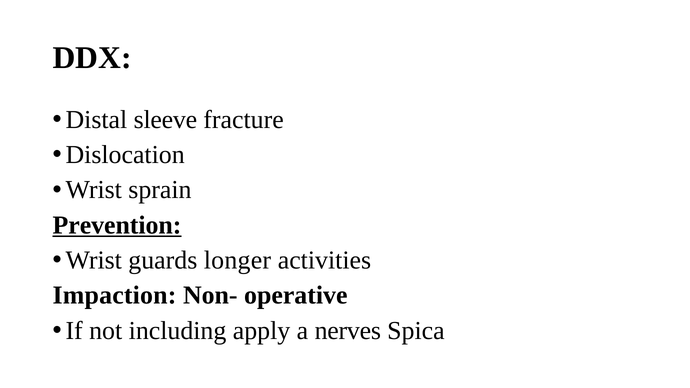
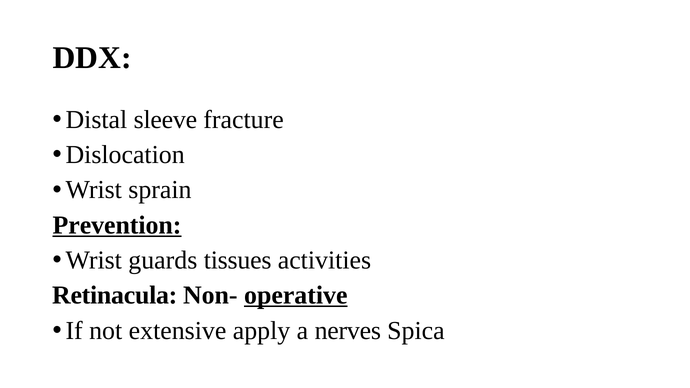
longer: longer -> tissues (238, 260)
Impaction: Impaction -> Retinacula (115, 295)
operative underline: none -> present (296, 295)
including: including -> extensive (178, 331)
